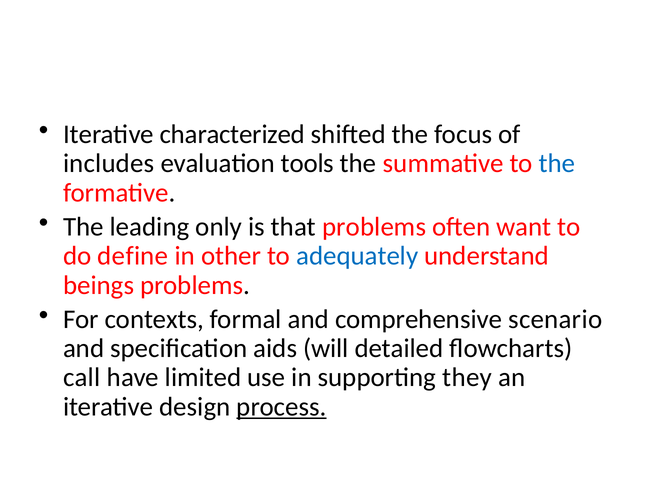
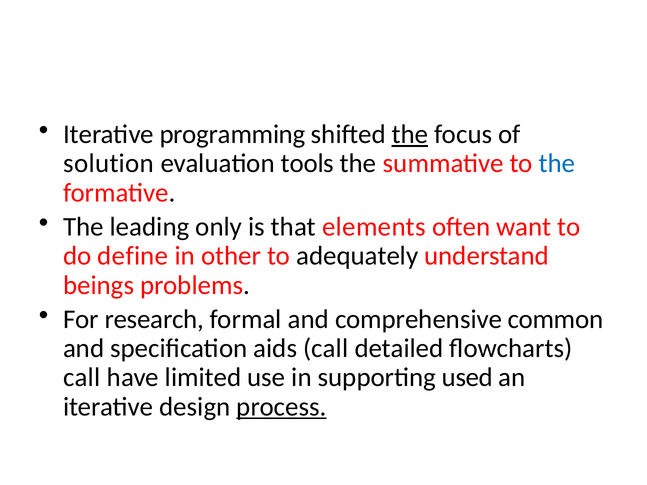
characterized: characterized -> programming (233, 135)
the underline: none -> present (410, 135)
includes: includes -> solution (109, 164)
that problems: problems -> elements (374, 227)
adequately colour: blue -> black (357, 256)
contexts: contexts -> research (154, 320)
scenario: scenario -> common (555, 320)
aids will: will -> call (326, 349)
they: they -> used (467, 378)
